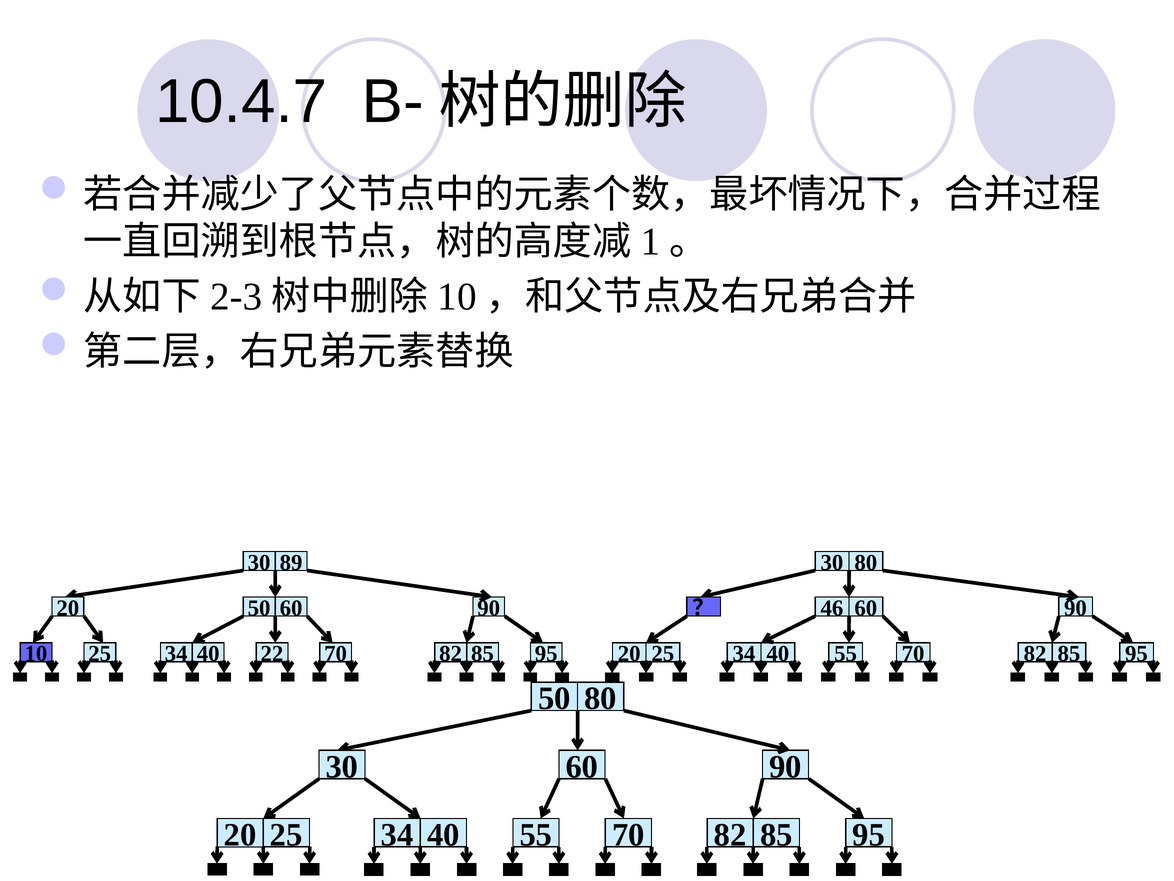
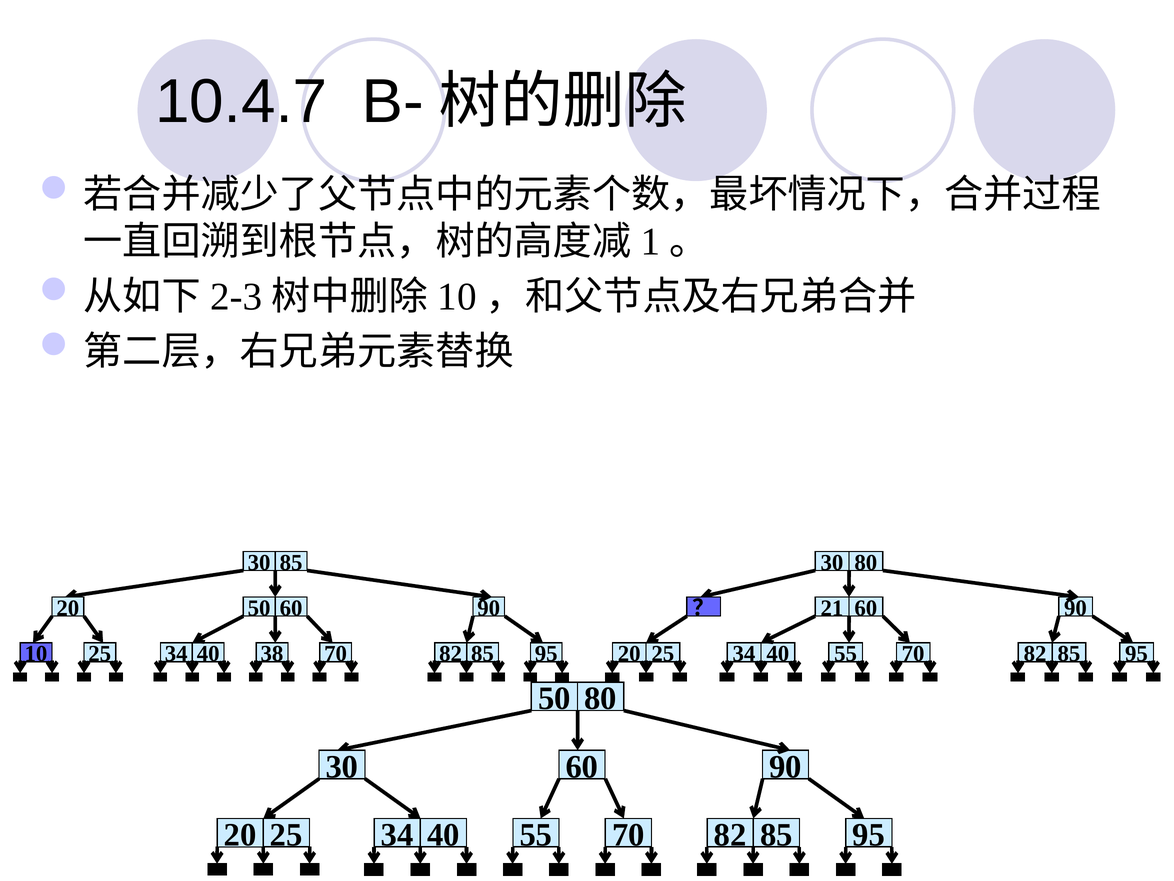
30 89: 89 -> 85 (291, 562)
46: 46 -> 21 (832, 608)
22: 22 -> 38 (272, 654)
